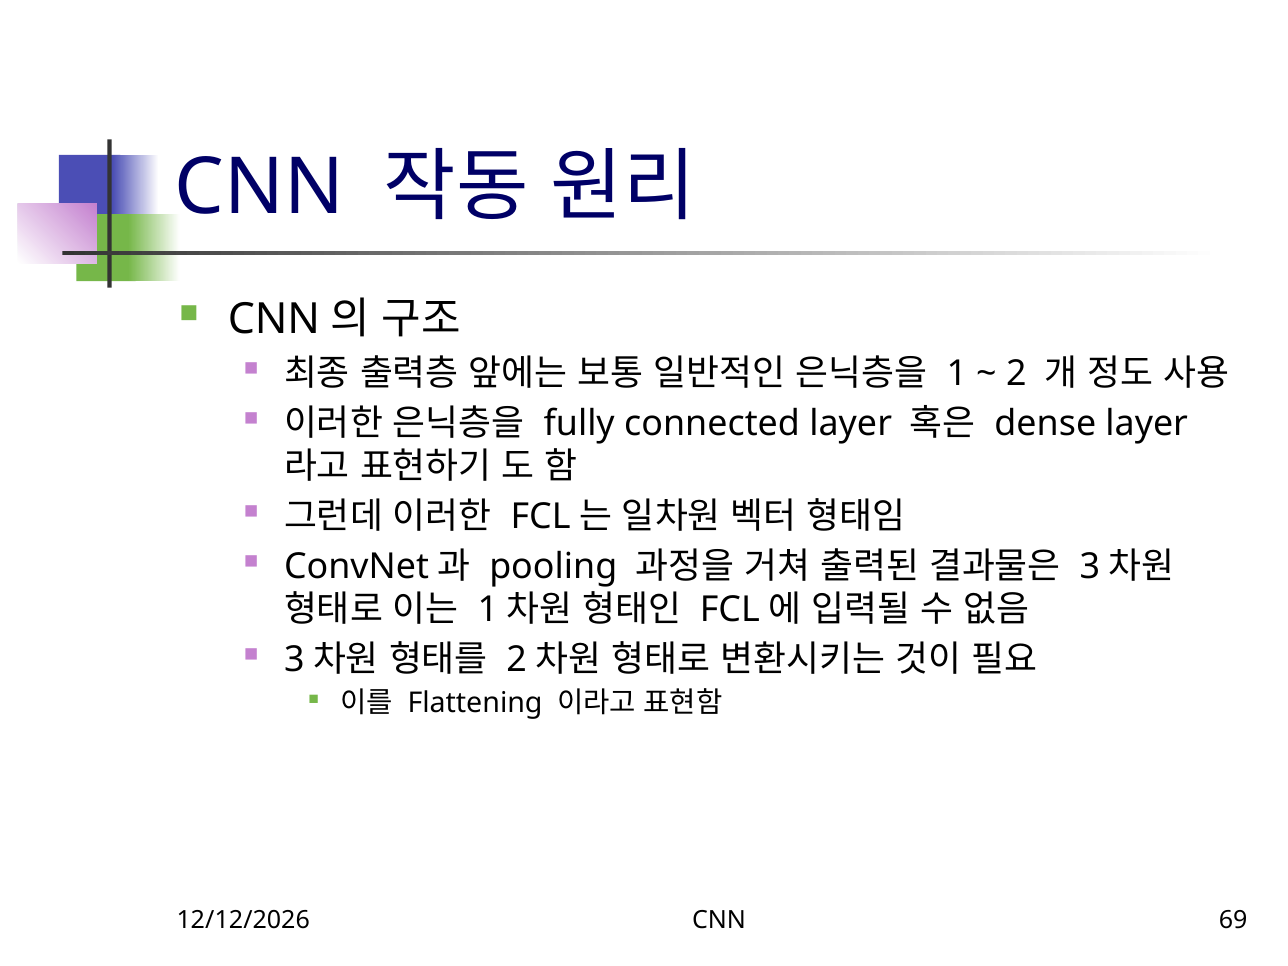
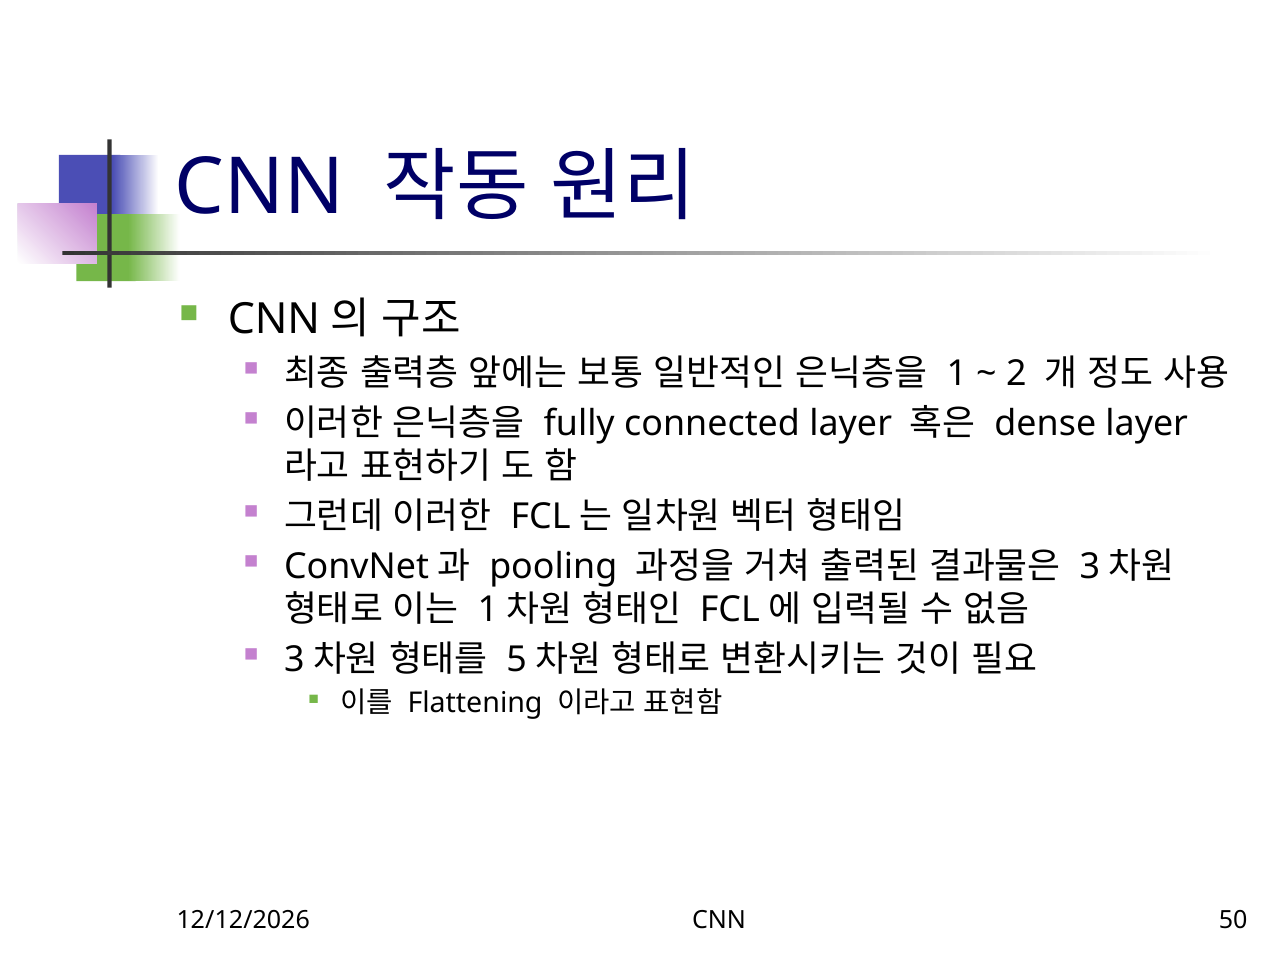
2: 2 -> 5 (517, 660)
69: 69 -> 50 (1233, 920)
